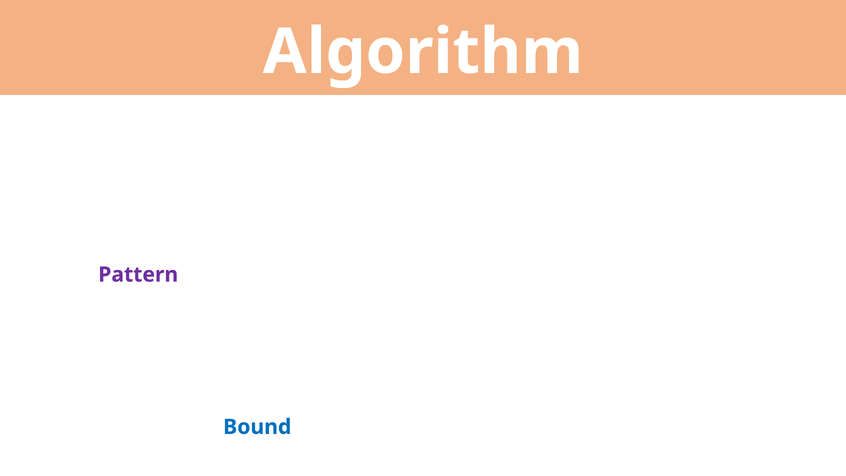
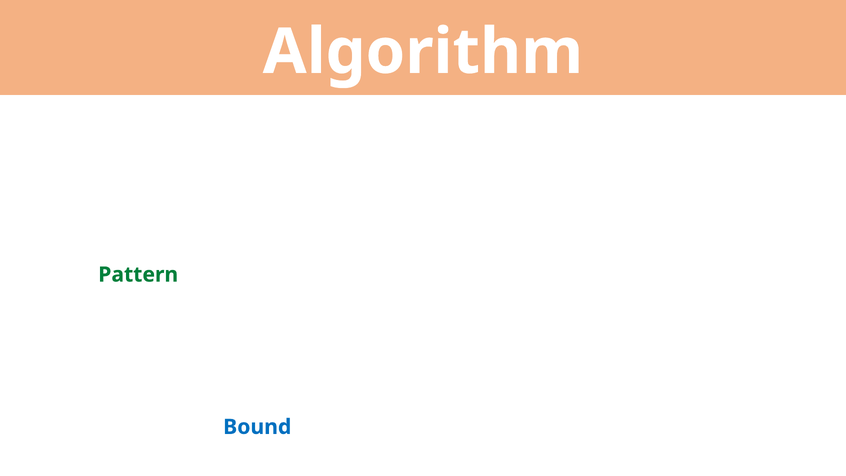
Pattern colour: purple -> green (138, 275)
